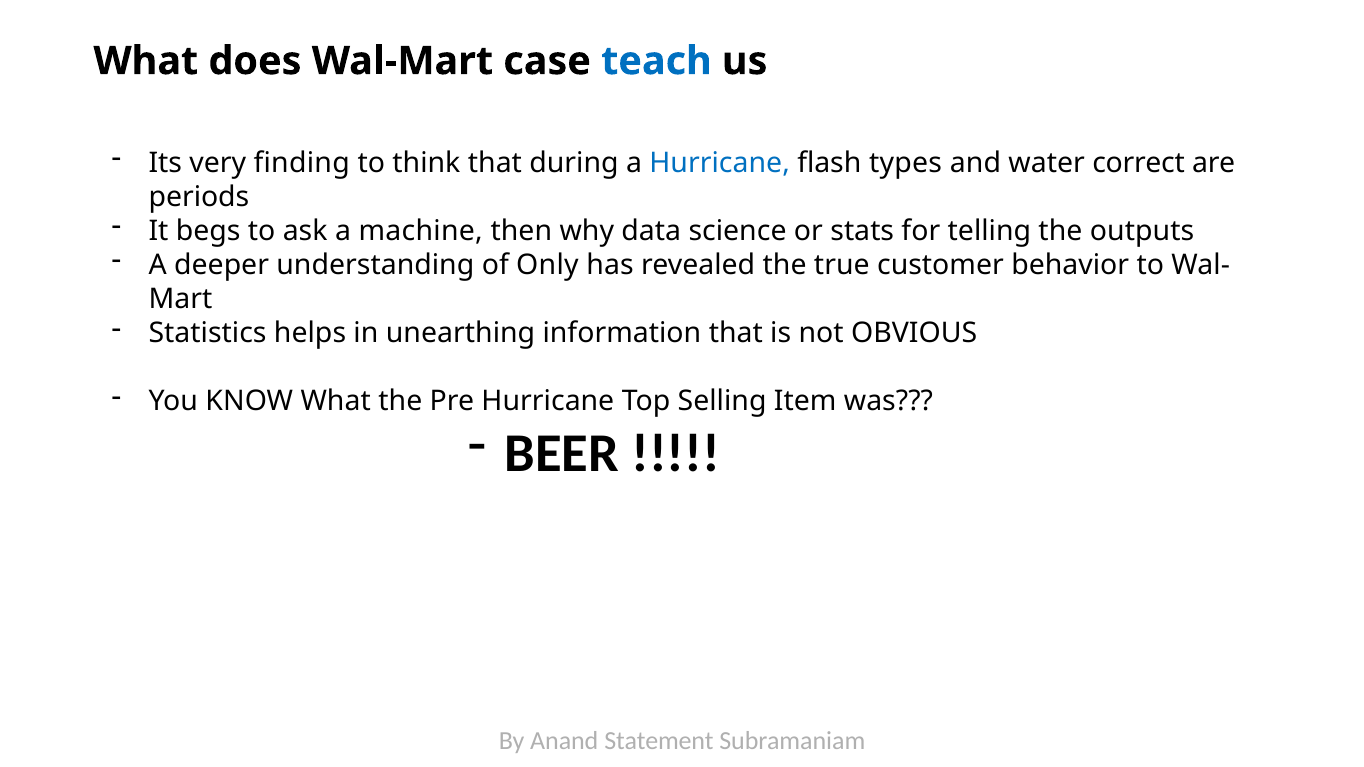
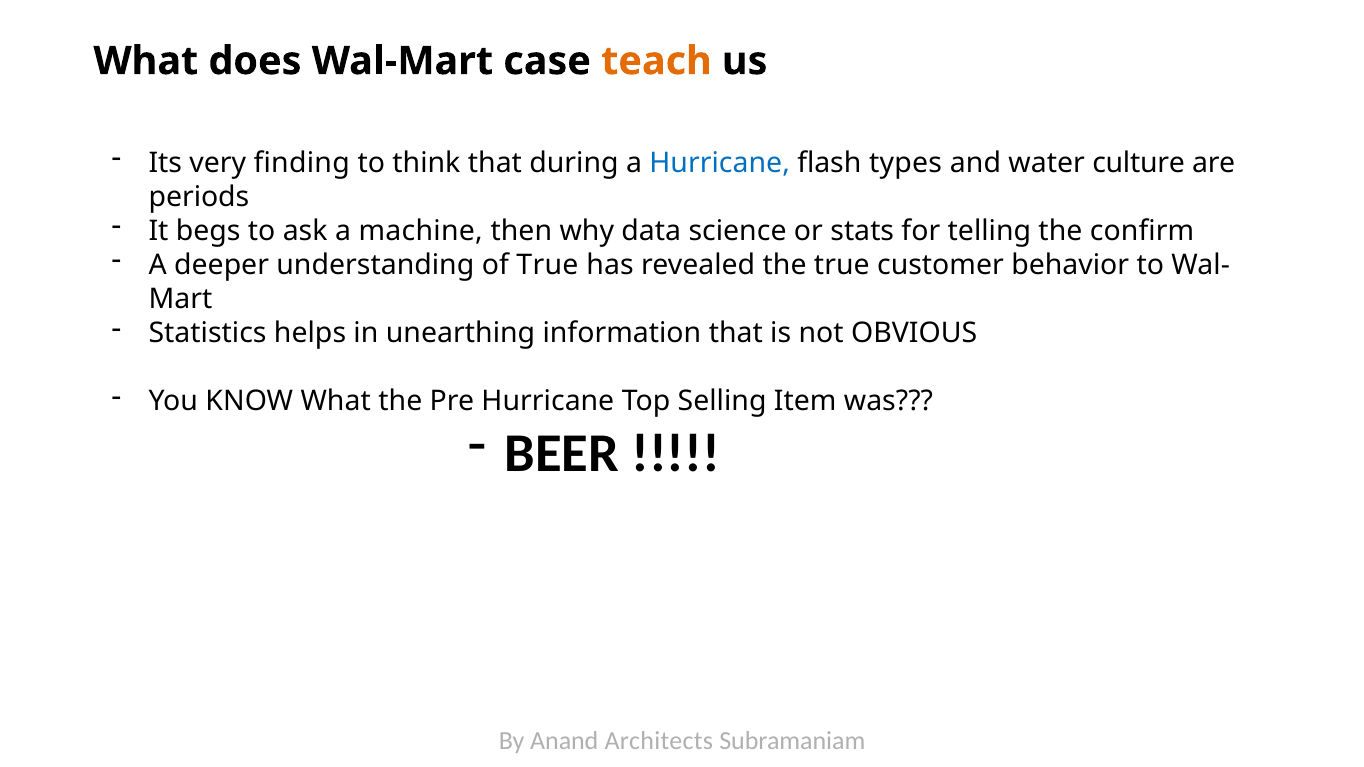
teach colour: blue -> orange (656, 61)
correct: correct -> culture (1139, 163)
outputs: outputs -> confirm (1142, 231)
of Only: Only -> True (547, 265)
Statement: Statement -> Architects (659, 741)
